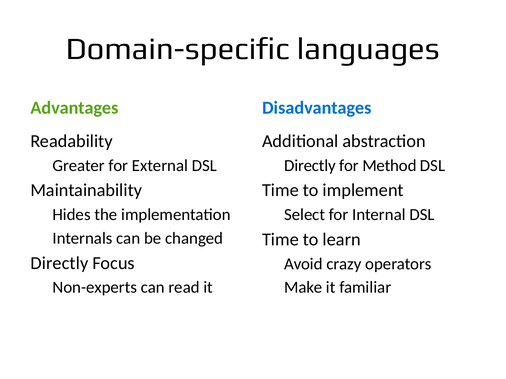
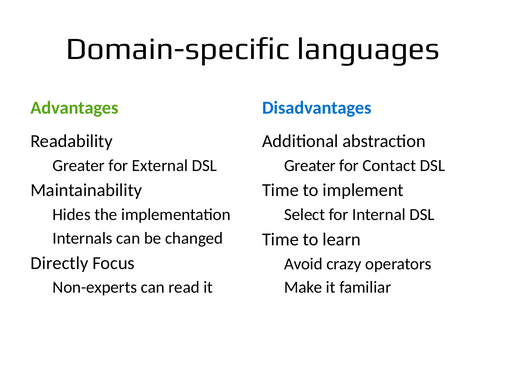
Directly: Directly -> Greater (310, 166)
Method: Method -> Contact (389, 166)
